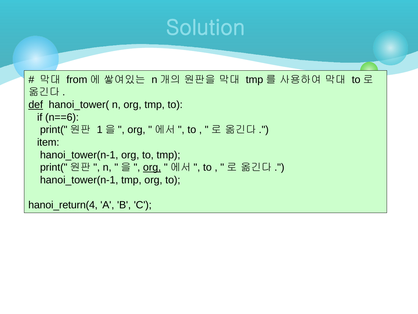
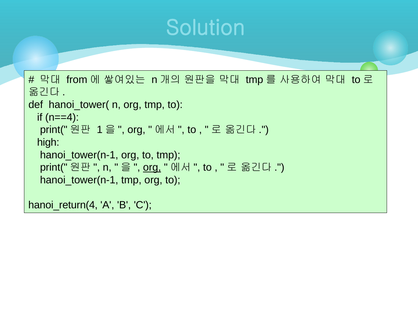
def underline: present -> none (36, 105)
n==6: n==6 -> n==4 (62, 117)
item: item -> high (48, 142)
